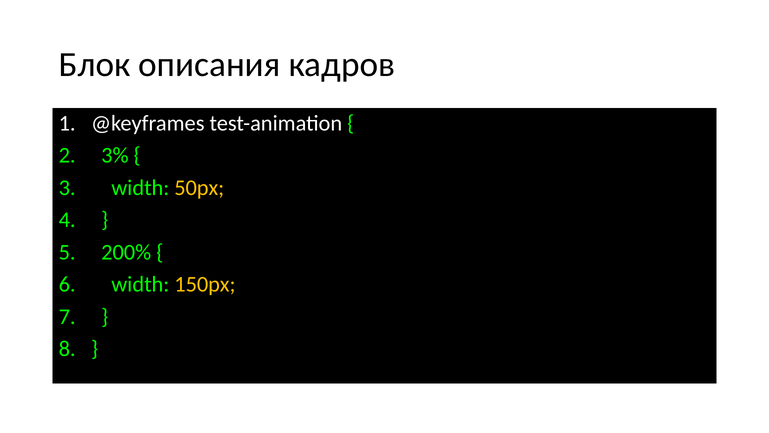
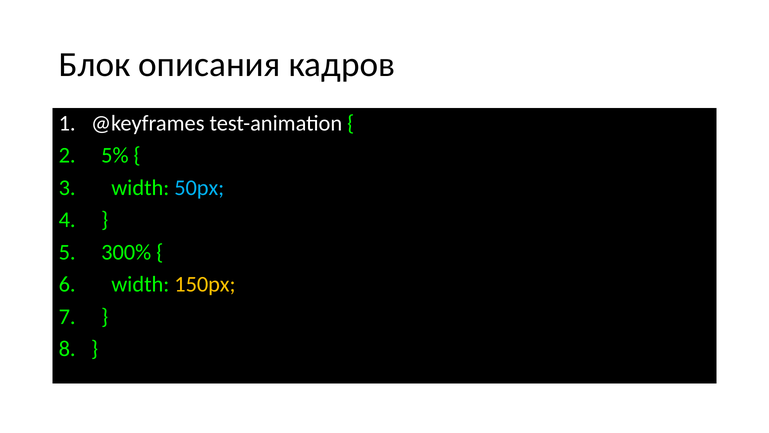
3%: 3% -> 5% (115, 155)
50px colour: yellow -> light blue (199, 187)
200%: 200% -> 300% (126, 252)
